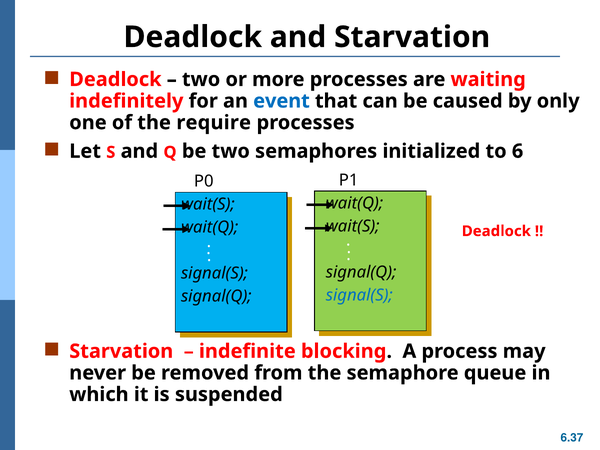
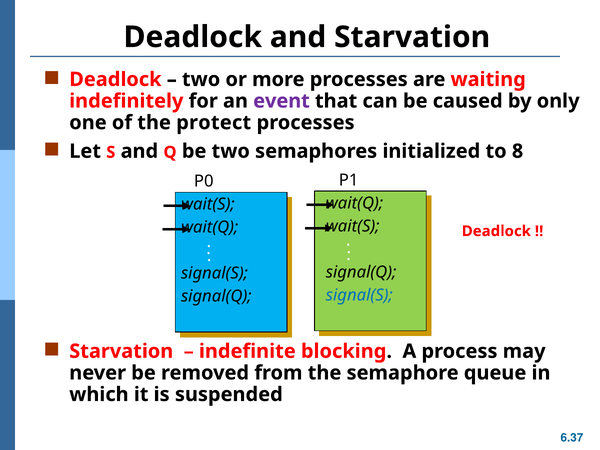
event colour: blue -> purple (281, 101)
require: require -> protect (214, 123)
6: 6 -> 8 (518, 151)
